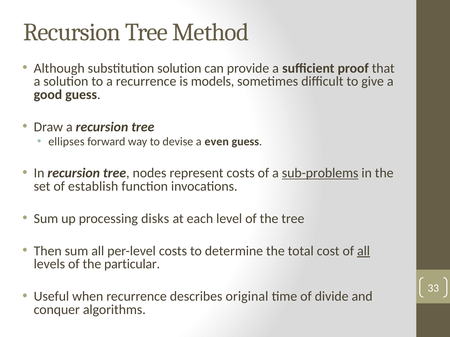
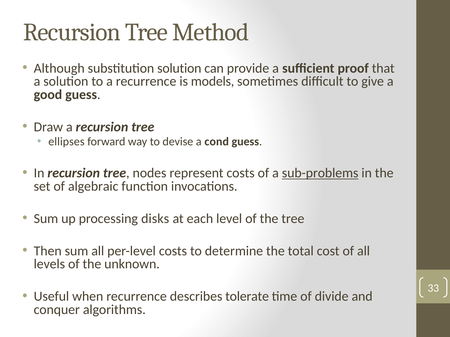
even: even -> cond (217, 142)
establish: establish -> algebraic (93, 187)
all underline: present -> none (364, 251)
particular: particular -> unknown (132, 264)
original: original -> tolerate (247, 297)
